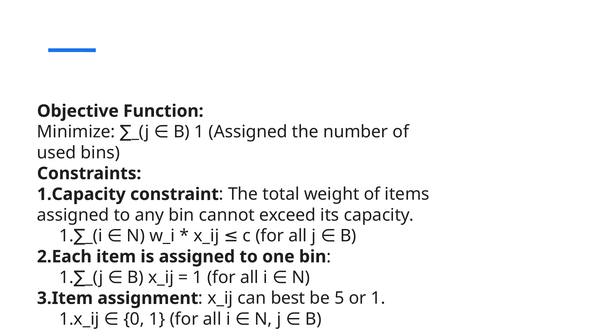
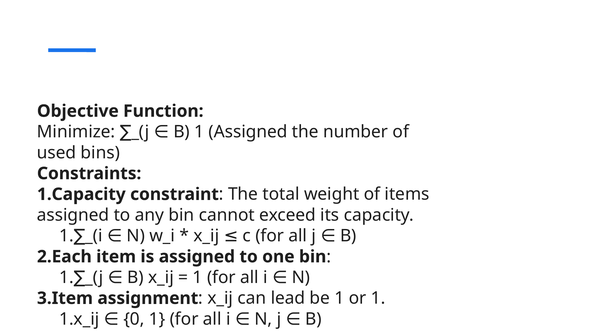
best: best -> lead (288, 298)
be 5: 5 -> 1 (339, 298)
